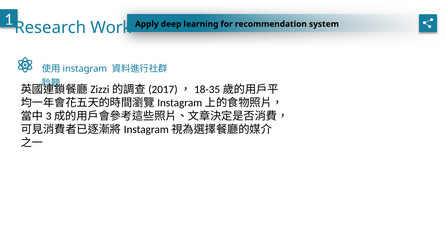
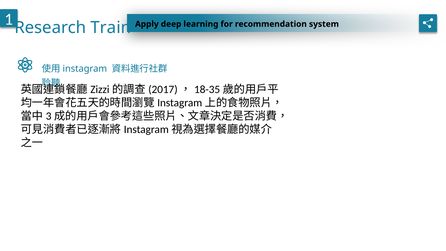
Work: Work -> Train (111, 27)
